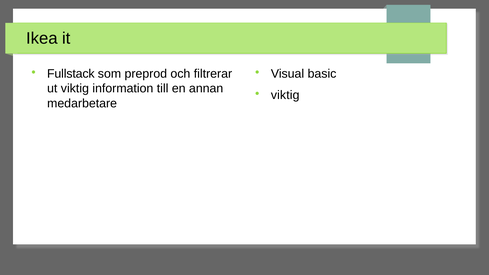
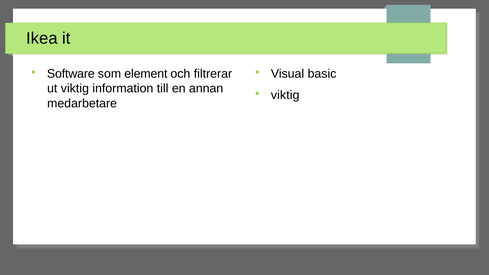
Fullstack: Fullstack -> Software (71, 74)
preprod: preprod -> element (146, 74)
